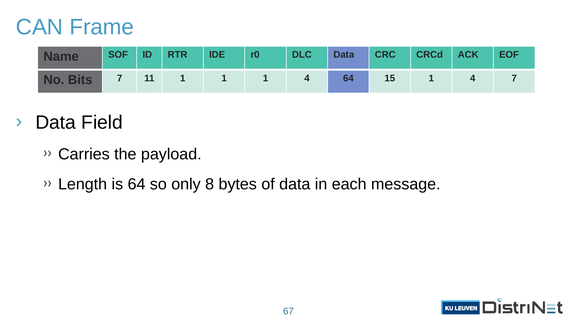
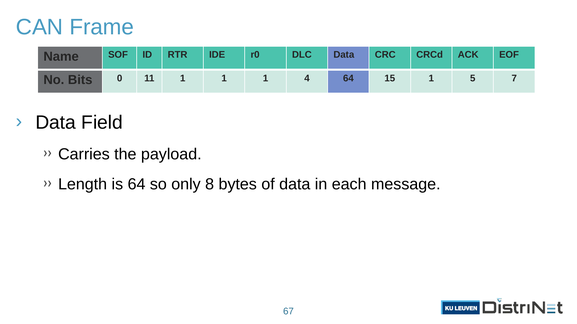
Bits 7: 7 -> 0 (120, 78)
15 1 4: 4 -> 5 (473, 78)
